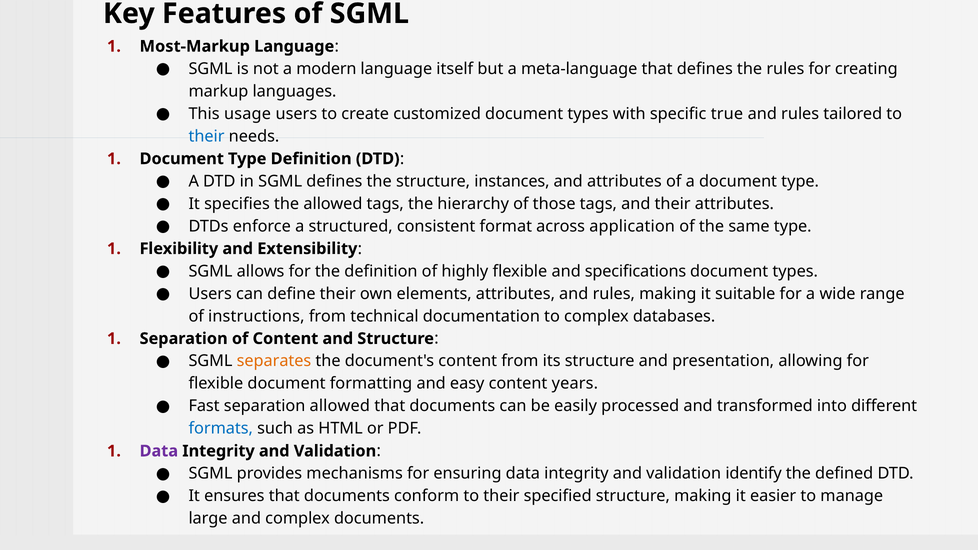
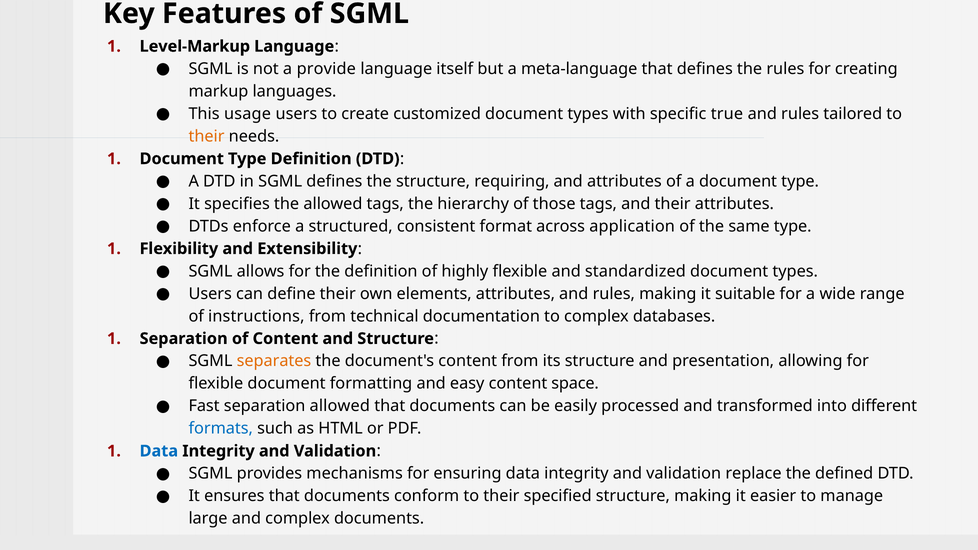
Most-Markup: Most-Markup -> Level-Markup (195, 46)
modern: modern -> provide (326, 69)
their colour: blue -> orange (207, 136)
instances: instances -> requiring (512, 181)
specifications: specifications -> standardized (635, 271)
years: years -> space (575, 384)
Data colour: purple -> blue (159, 451)
identify: identify -> replace (753, 474)
